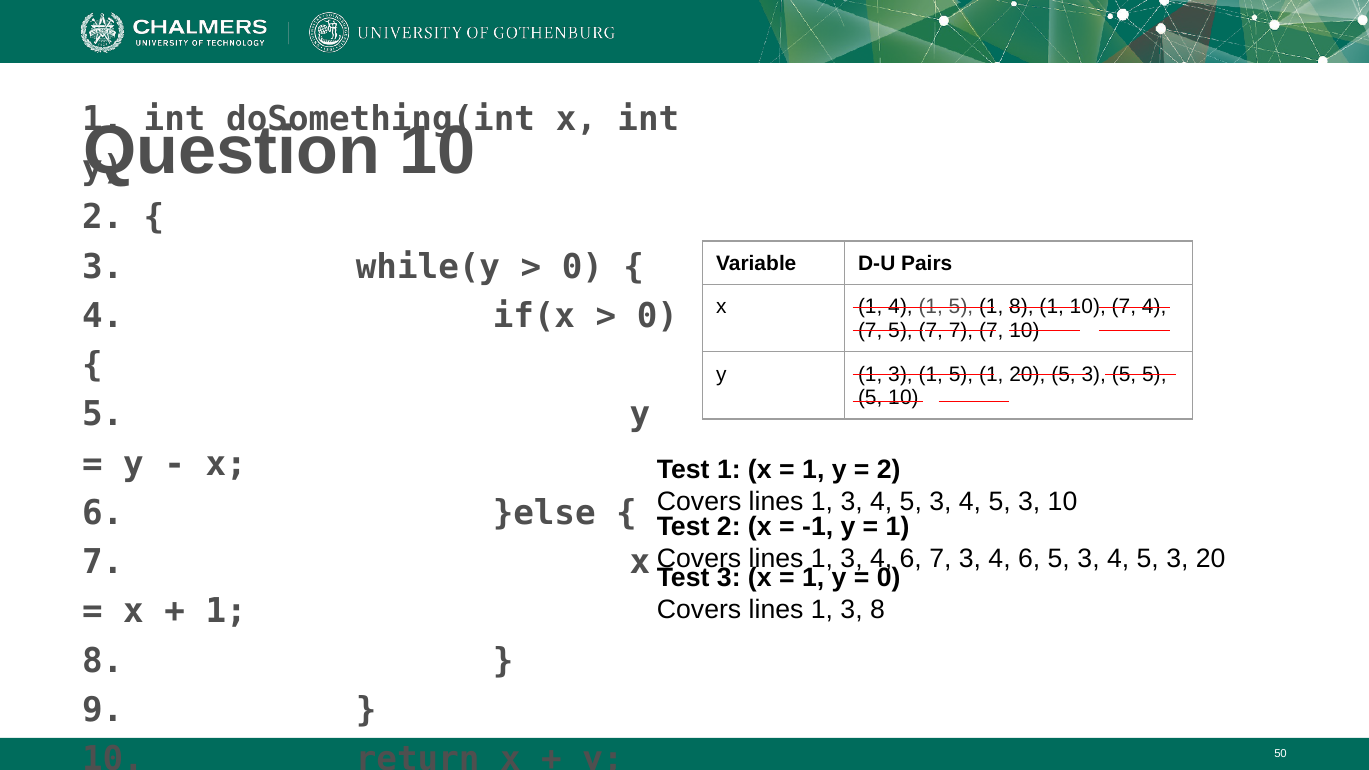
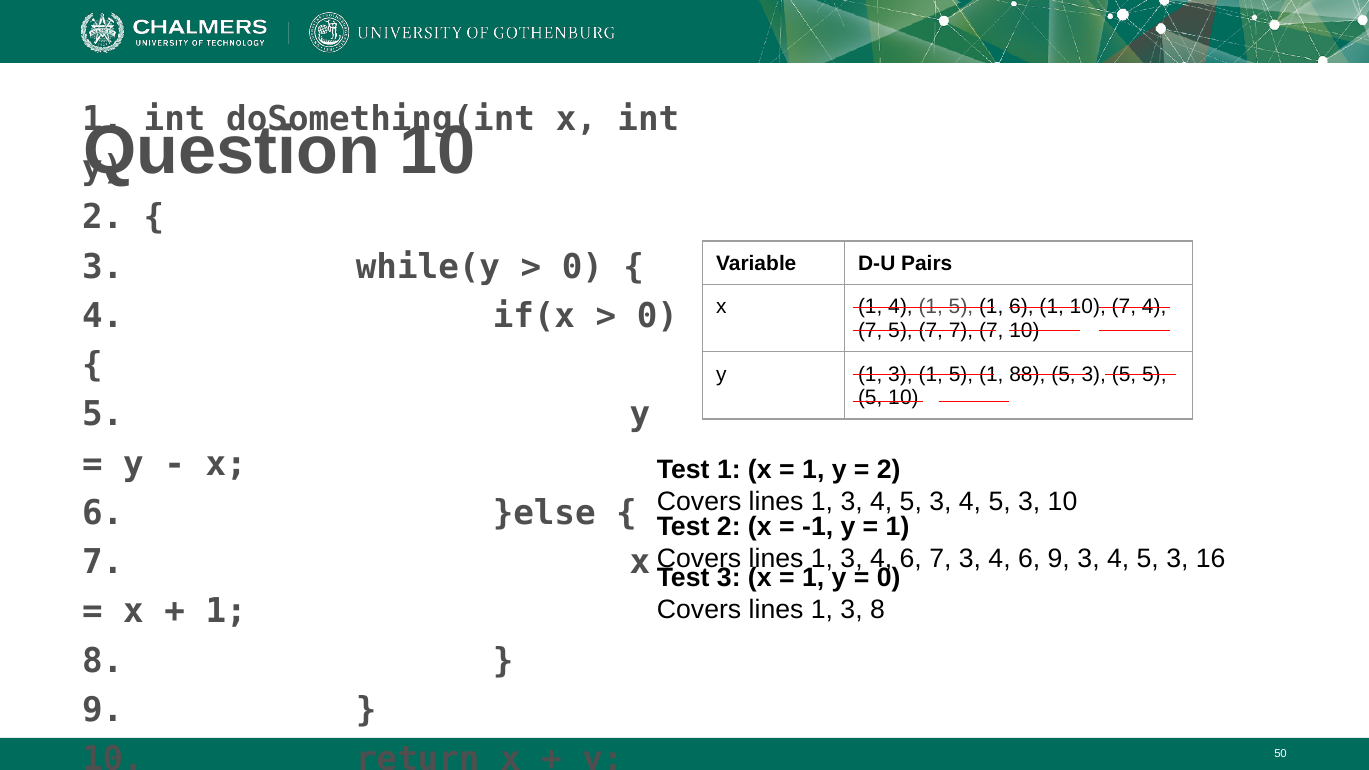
5 1 8: 8 -> 6 (1021, 307)
1 20: 20 -> 88 (1027, 374)
6 5: 5 -> 9 (1059, 559)
3 20: 20 -> 16 (1211, 559)
